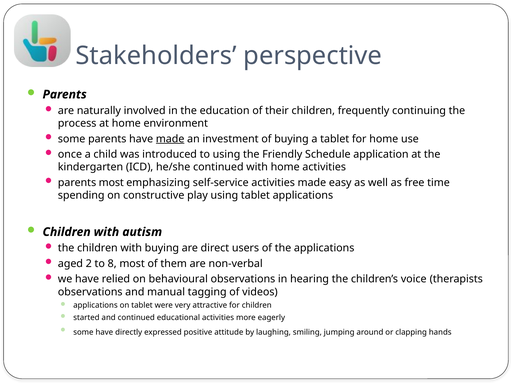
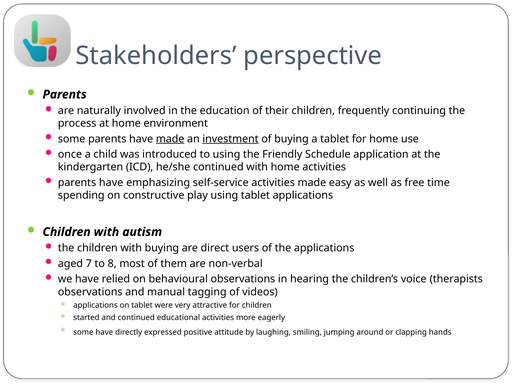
investment underline: none -> present (231, 139)
most: most -> have (111, 183)
2: 2 -> 7 (89, 264)
